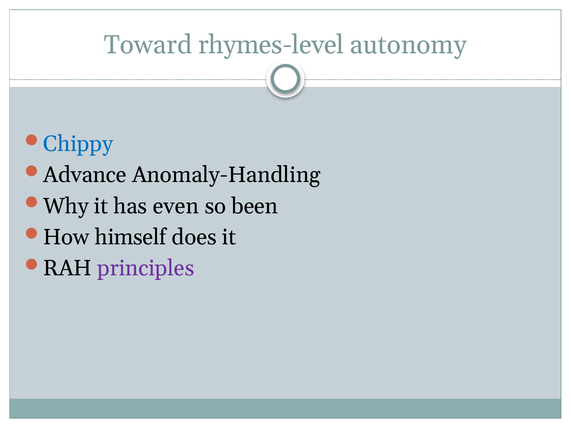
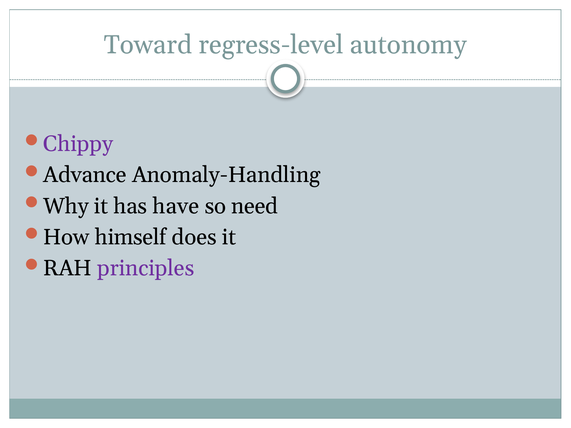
rhymes-level: rhymes-level -> regress-level (271, 45)
Chippy colour: blue -> purple (78, 144)
even: even -> have (176, 206)
been: been -> need (255, 206)
